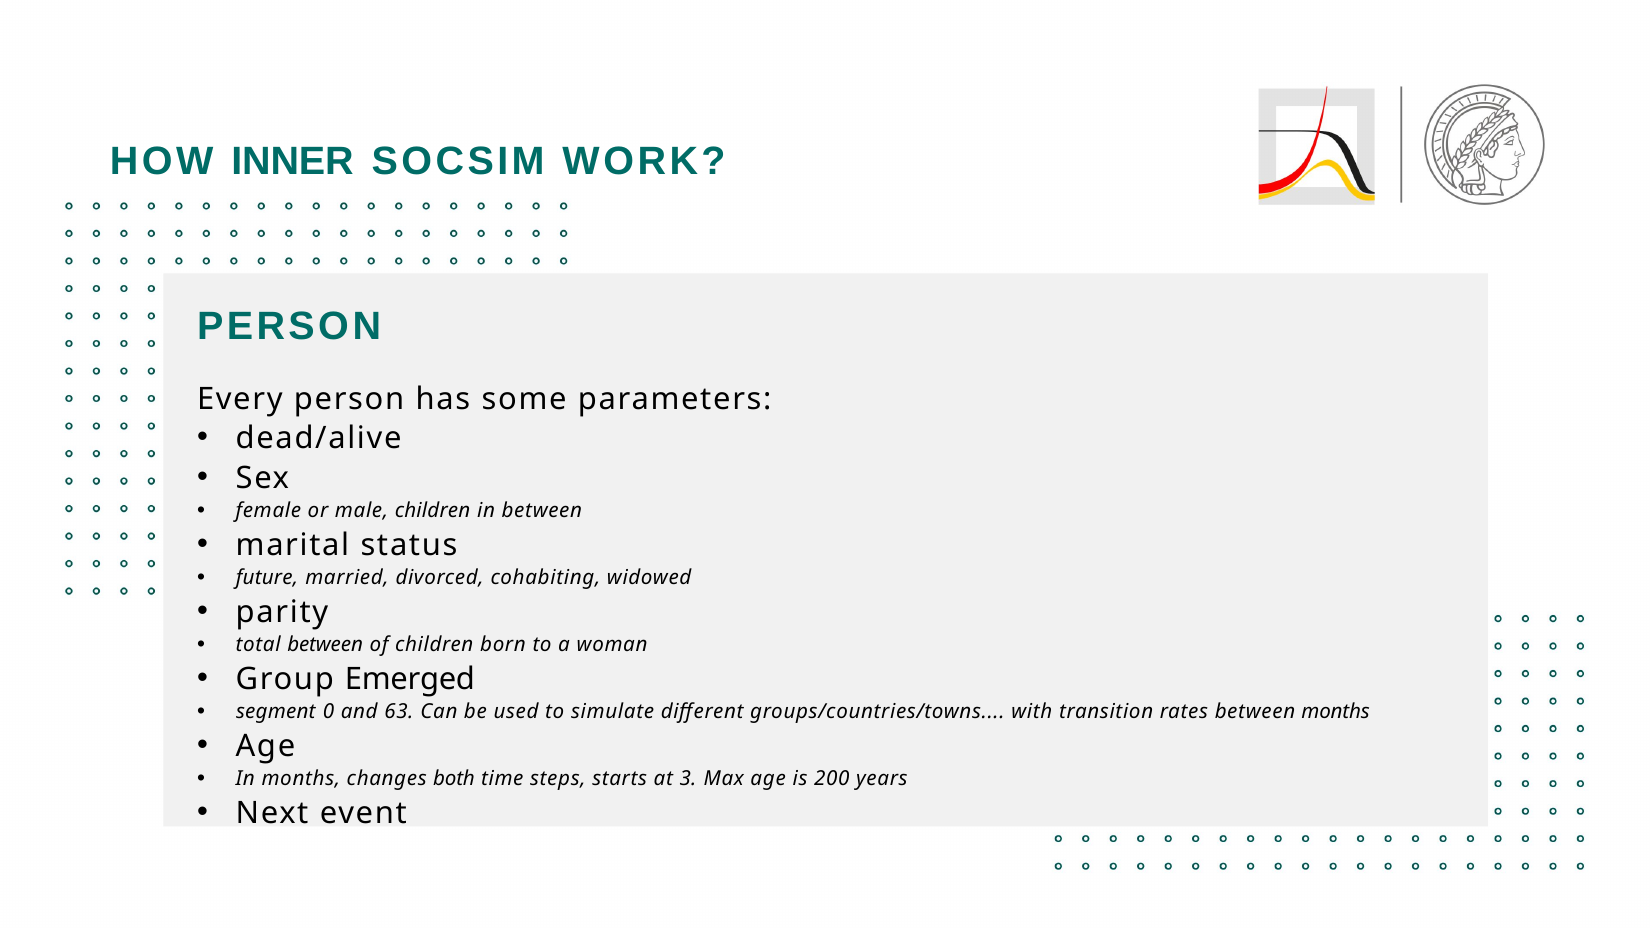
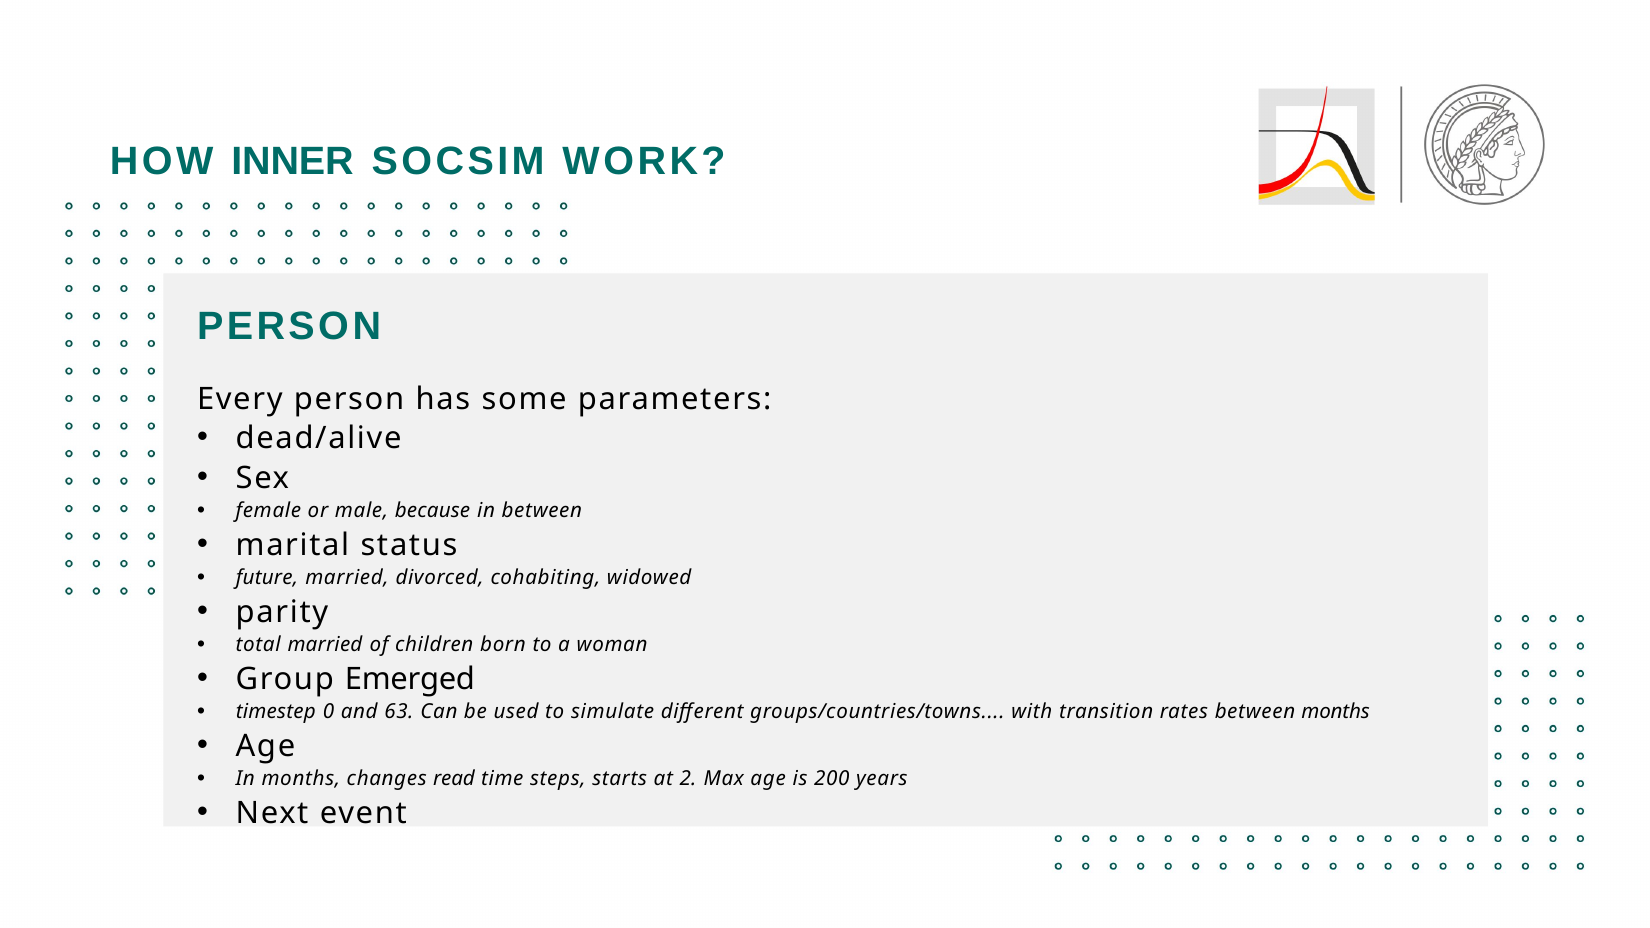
male children: children -> because (433, 511)
total between: between -> married (325, 645)
segment: segment -> timestep (276, 712)
both: both -> read (454, 779)
3: 3 -> 2 (688, 779)
